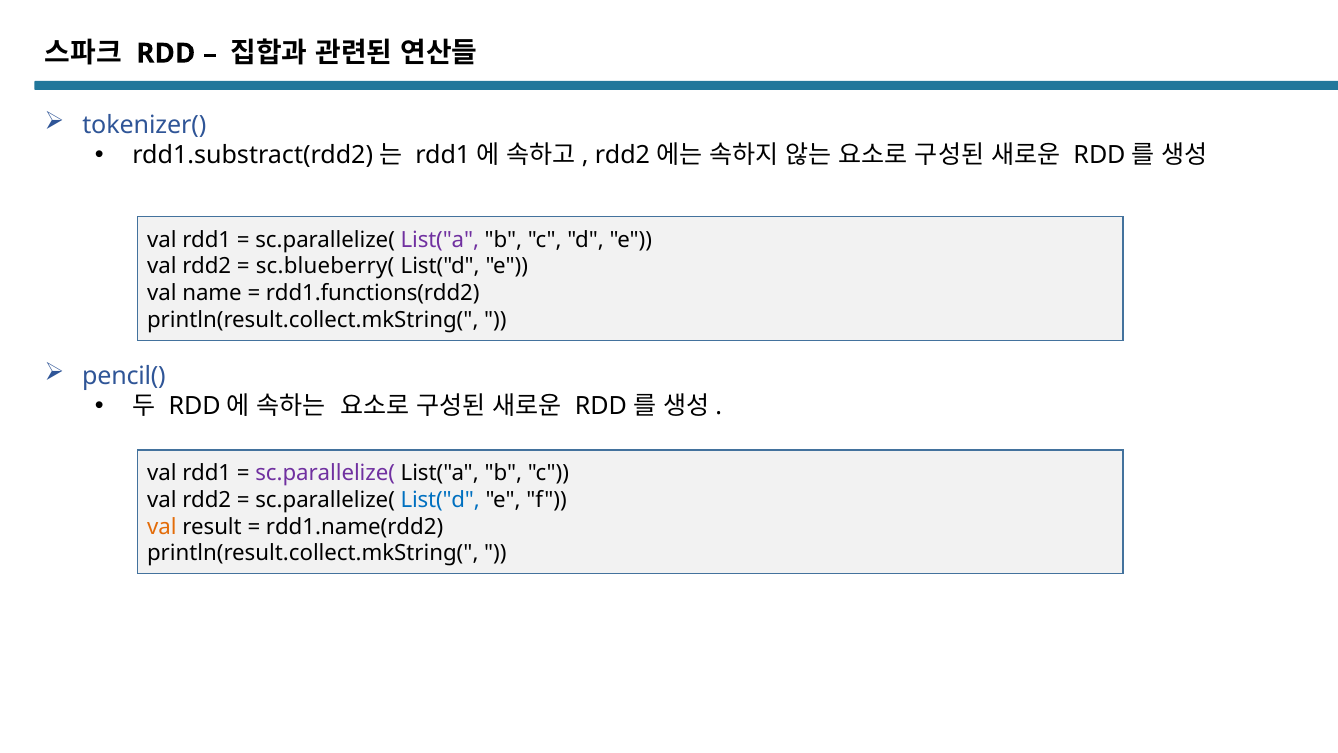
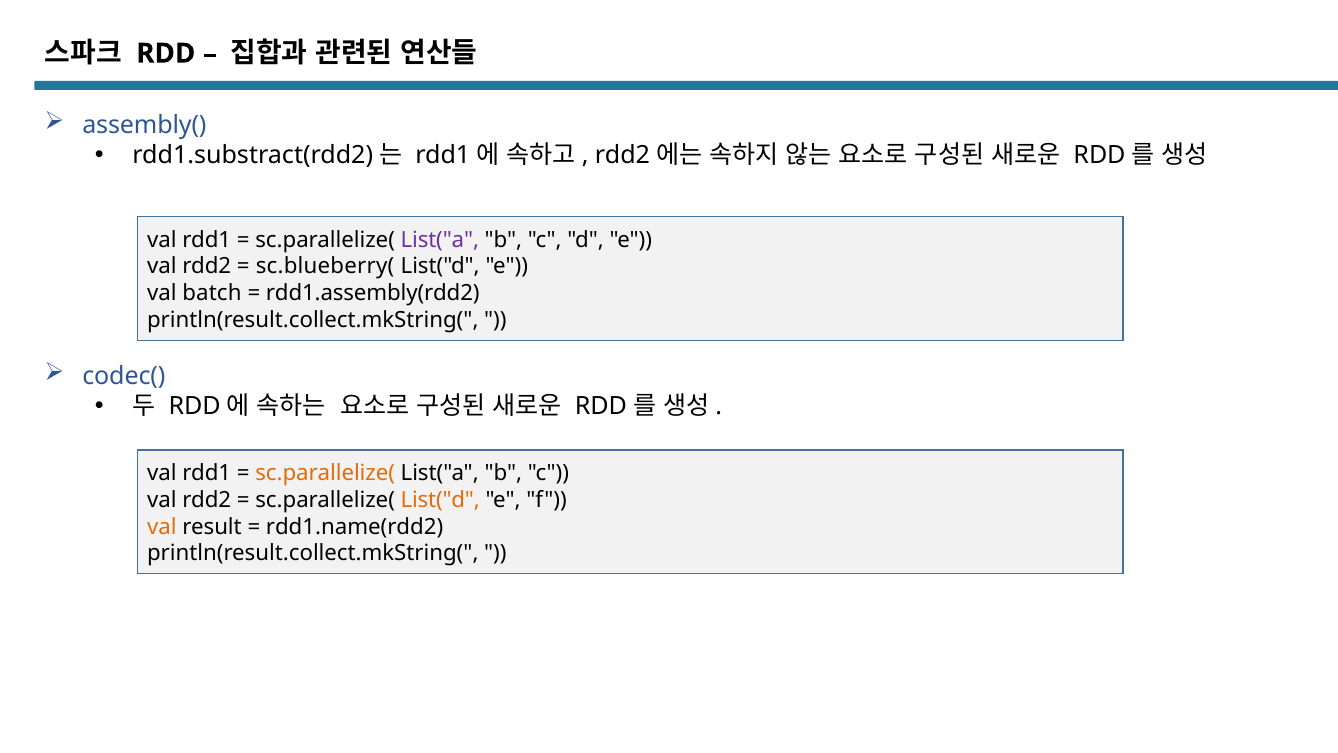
tokenizer(: tokenizer( -> assembly( (144, 125)
name: name -> batch (212, 293)
rdd1.functions(rdd2: rdd1.functions(rdd2 -> rdd1.assembly(rdd2 (373, 293)
pencil(: pencil( -> codec( (124, 376)
sc.parallelize( colour: purple -> orange (325, 473)
List("d colour: blue -> orange (440, 500)
